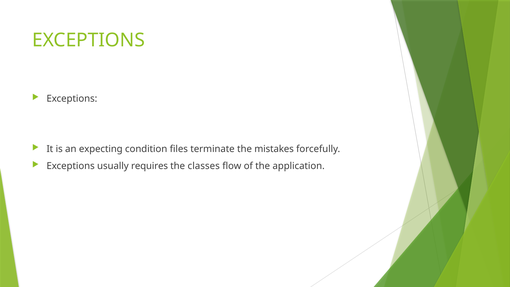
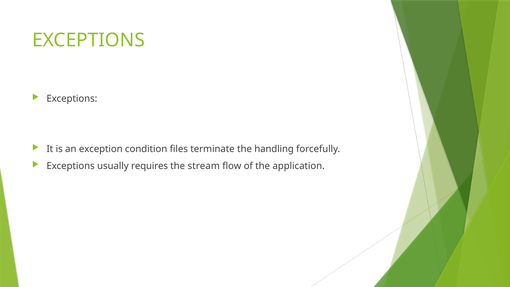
expecting: expecting -> exception (101, 149)
mistakes: mistakes -> handling (274, 149)
classes: classes -> stream (204, 166)
